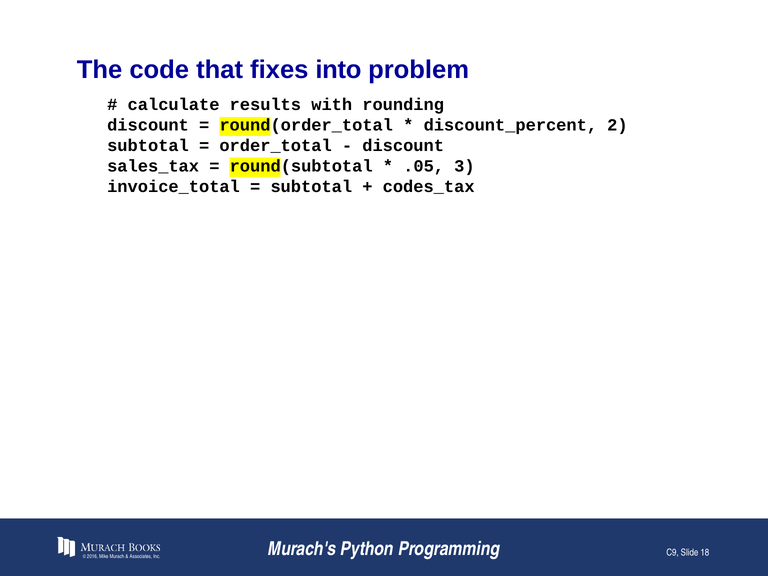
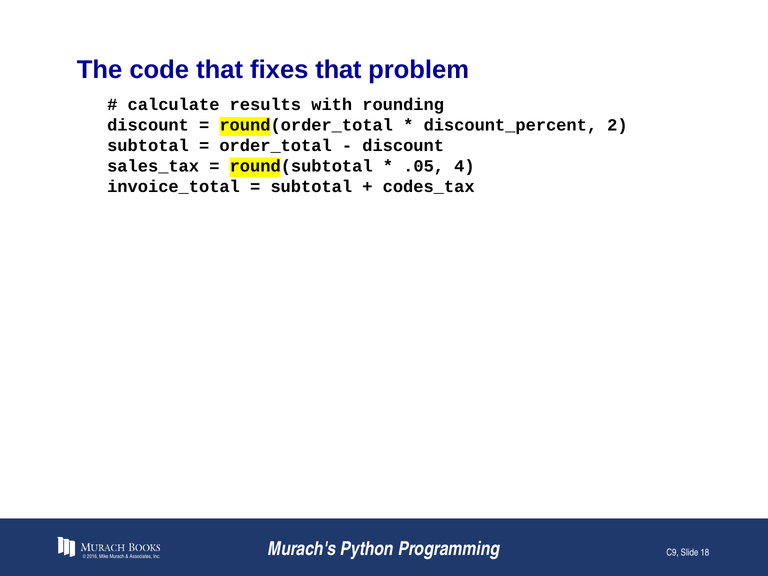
fixes into: into -> that (338, 70)
3: 3 -> 4 (464, 166)
